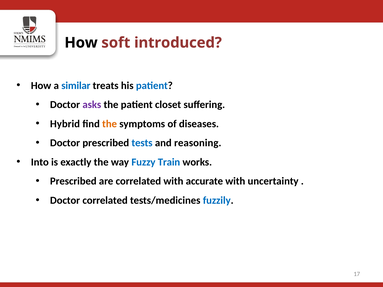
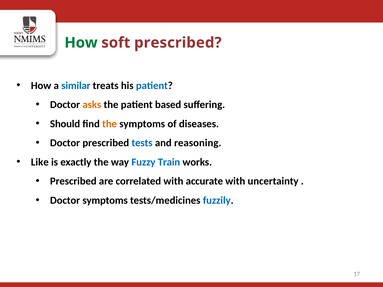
How colour: black -> green (81, 43)
soft introduced: introduced -> prescribed (178, 43)
asks colour: purple -> orange (92, 105)
closet: closet -> based (168, 105)
Hybrid: Hybrid -> Should (65, 124)
Into: Into -> Like (40, 162)
Doctor correlated: correlated -> symptoms (105, 201)
